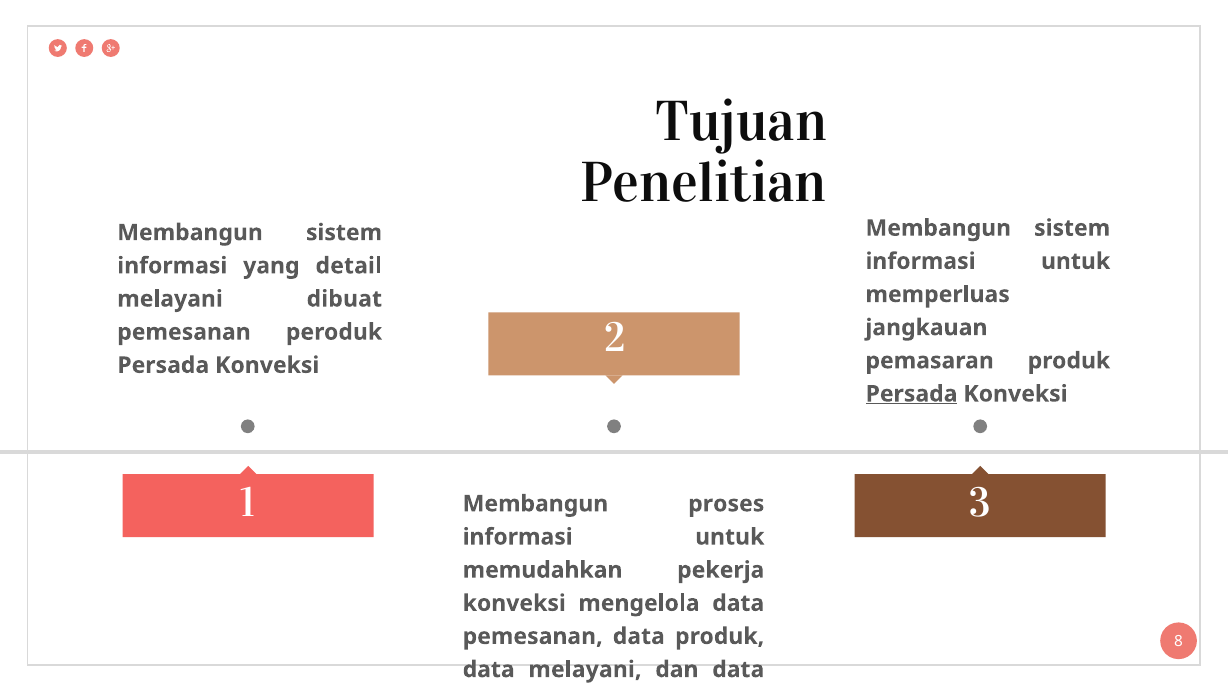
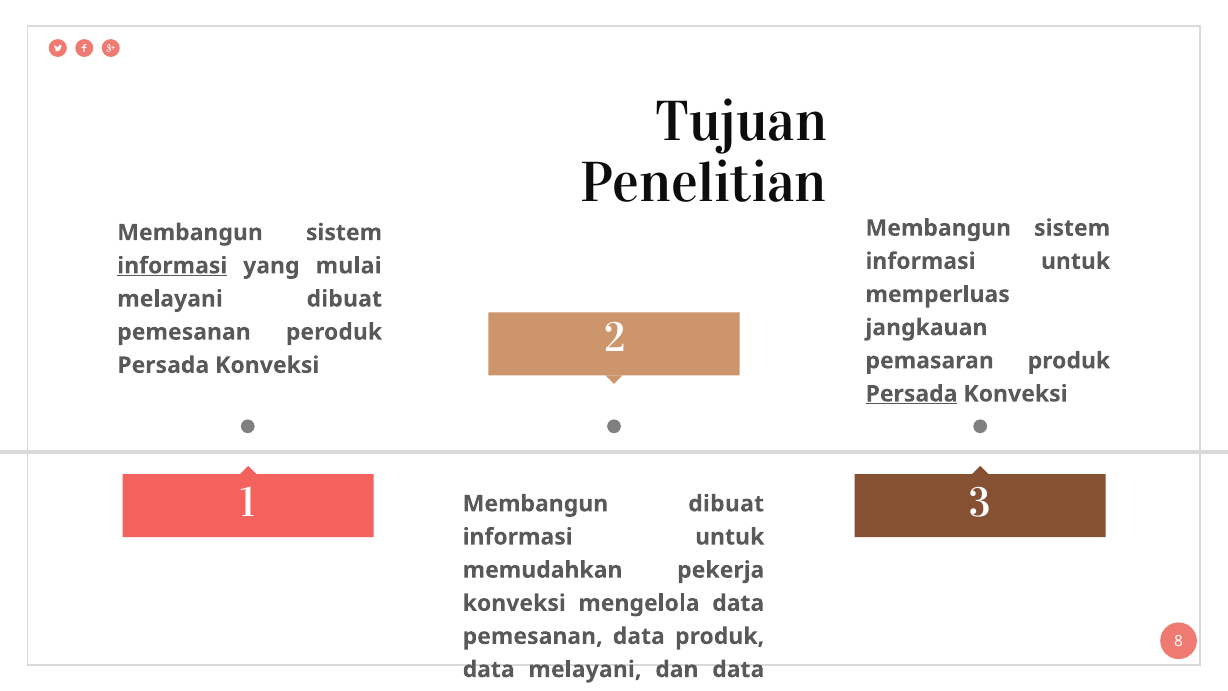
informasi underline: none -> present (172, 266)
detail: detail -> mulai (349, 266)
Membangun proses: proses -> dibuat (726, 504)
